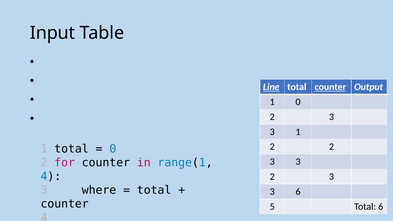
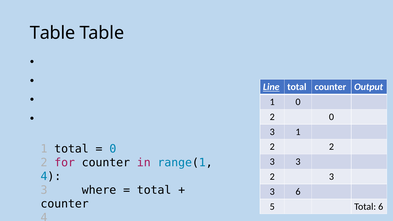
Input: Input -> Table (53, 33)
counter underline: present -> none (330, 87)
3: 3 -> 0 (331, 117)
